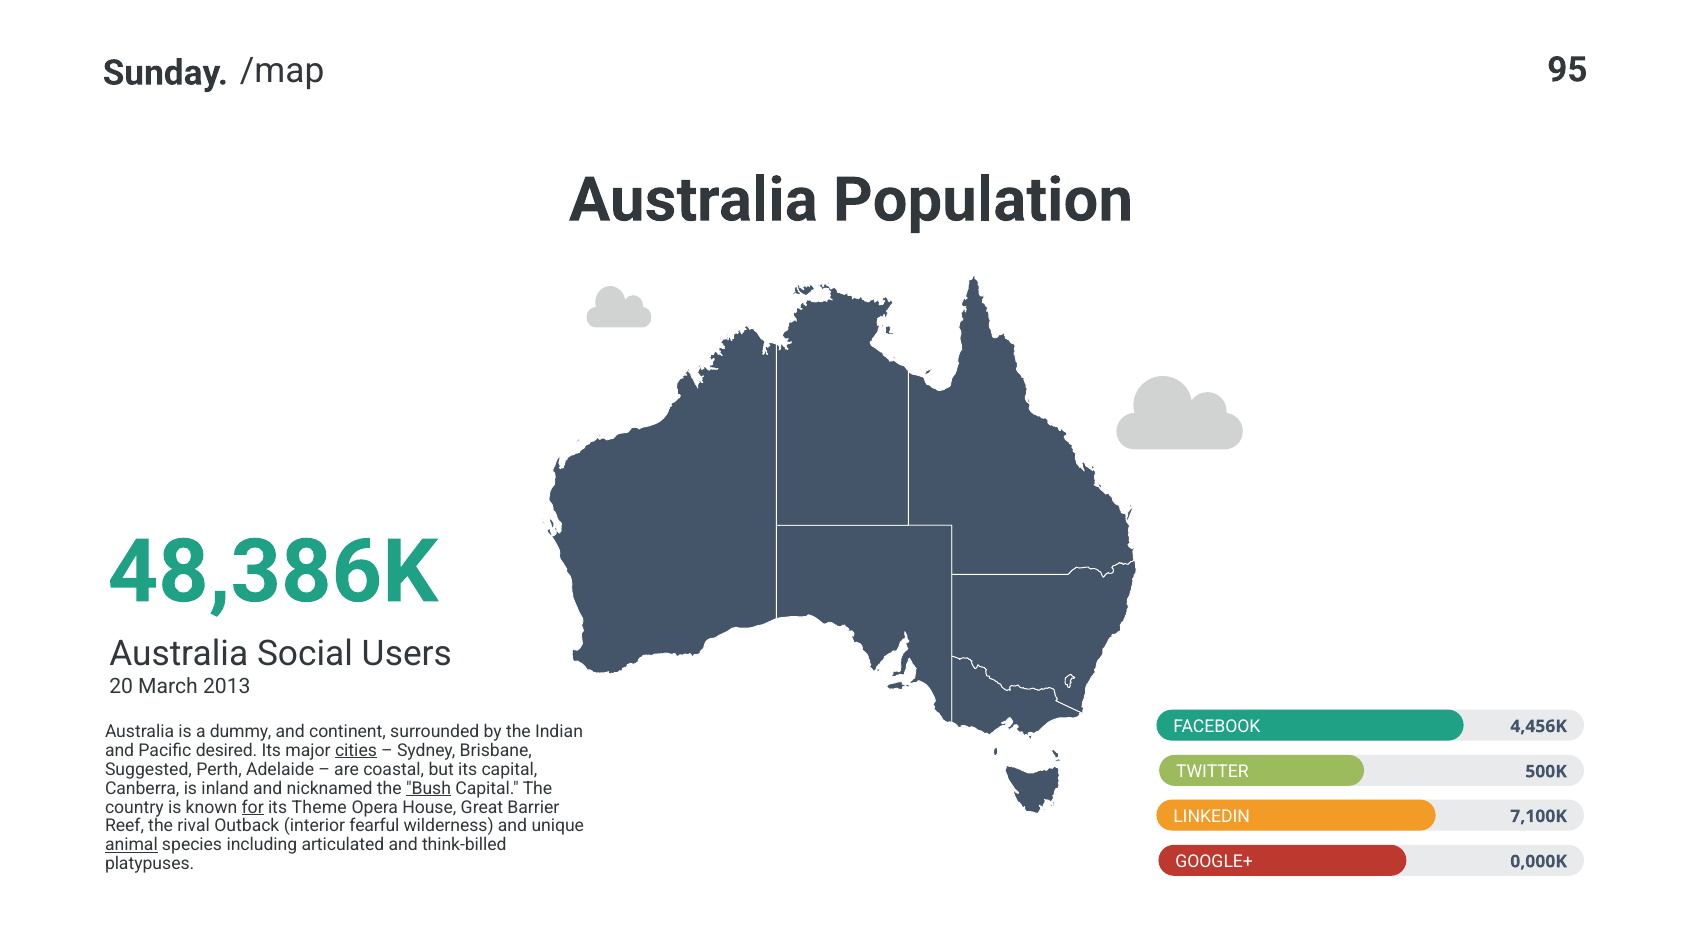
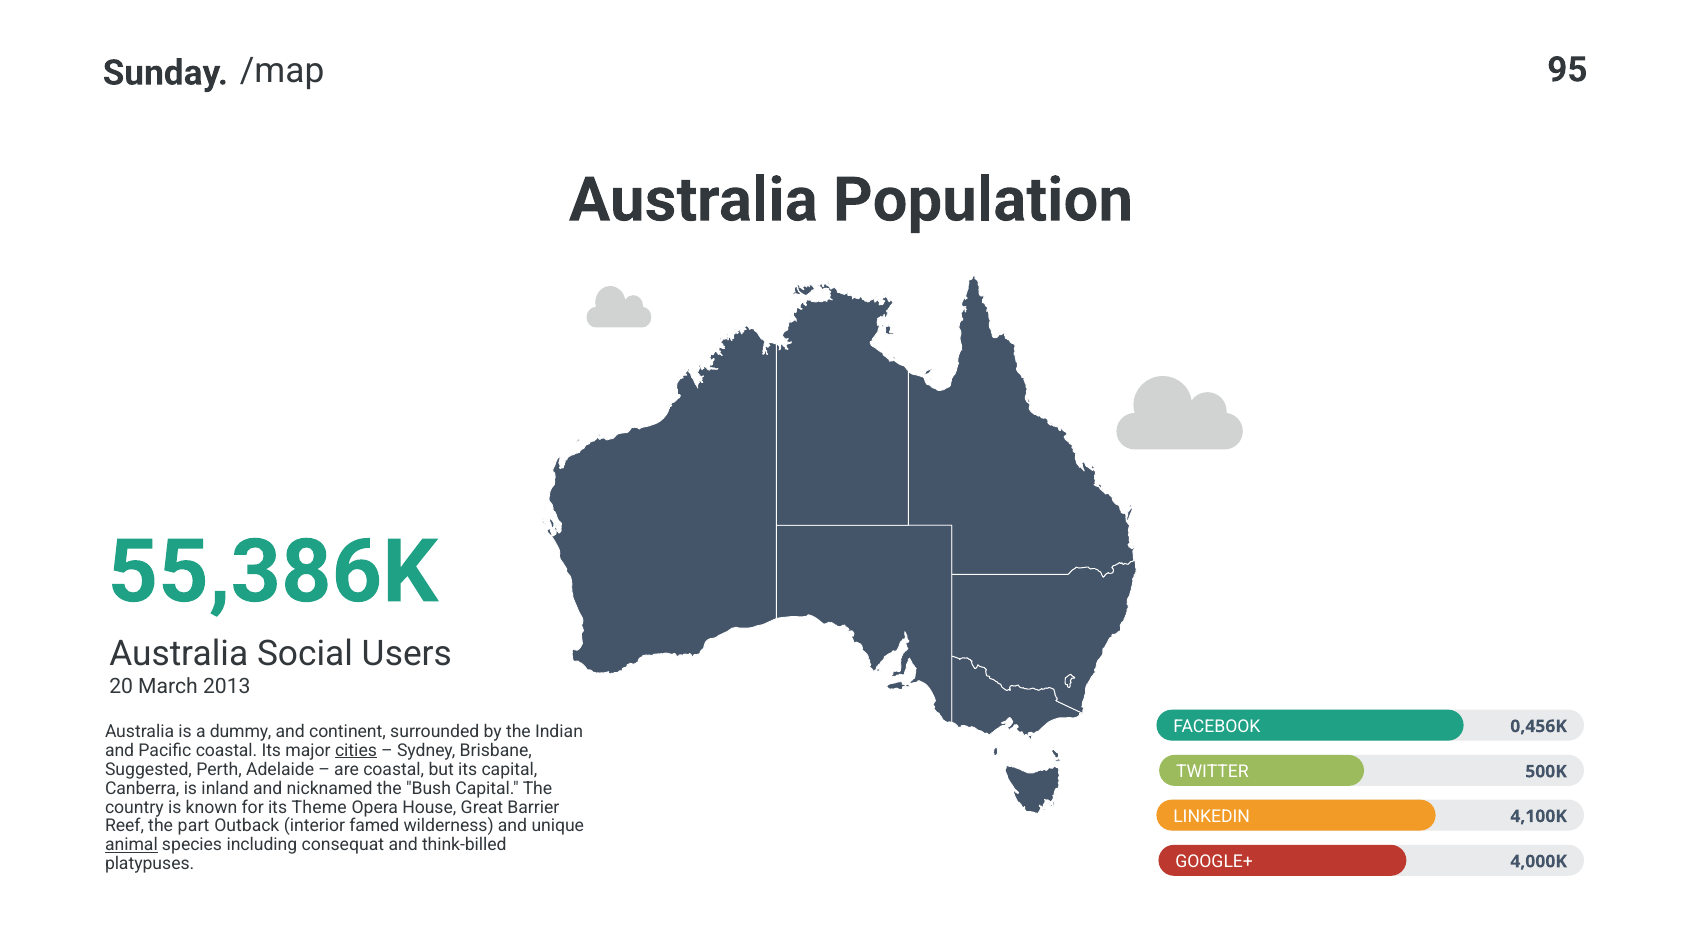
48,386K: 48,386K -> 55,386K (273, 572)
4,456K: 4,456K -> 0,456K (1539, 727)
Pacific desired: desired -> coastal (227, 751)
Bush underline: present -> none (429, 789)
for underline: present -> none (253, 807)
7,100K: 7,100K -> 4,100K (1539, 817)
rival: rival -> part (194, 826)
fearful: fearful -> famed (374, 826)
articulated: articulated -> consequat (343, 845)
0,000K: 0,000K -> 4,000K (1539, 862)
